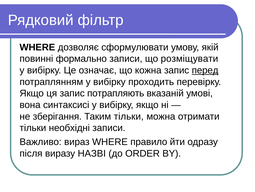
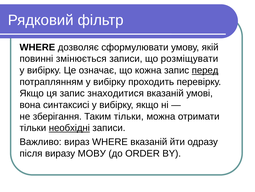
формально: формально -> змінюється (81, 59)
потрапляють: потрапляють -> знаходитися (116, 93)
необхідні underline: none -> present (69, 127)
WHERE правило: правило -> вказаній (149, 141)
НАЗВІ: НАЗВІ -> МОВУ (92, 153)
